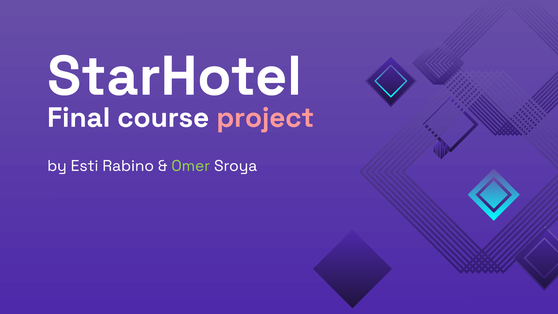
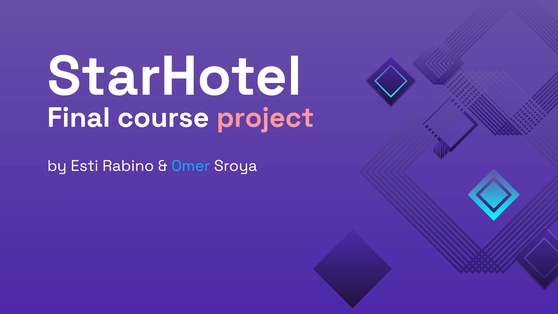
Omer colour: light green -> light blue (191, 166)
